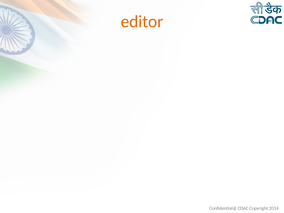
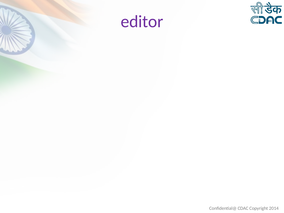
editor colour: orange -> purple (142, 22)
